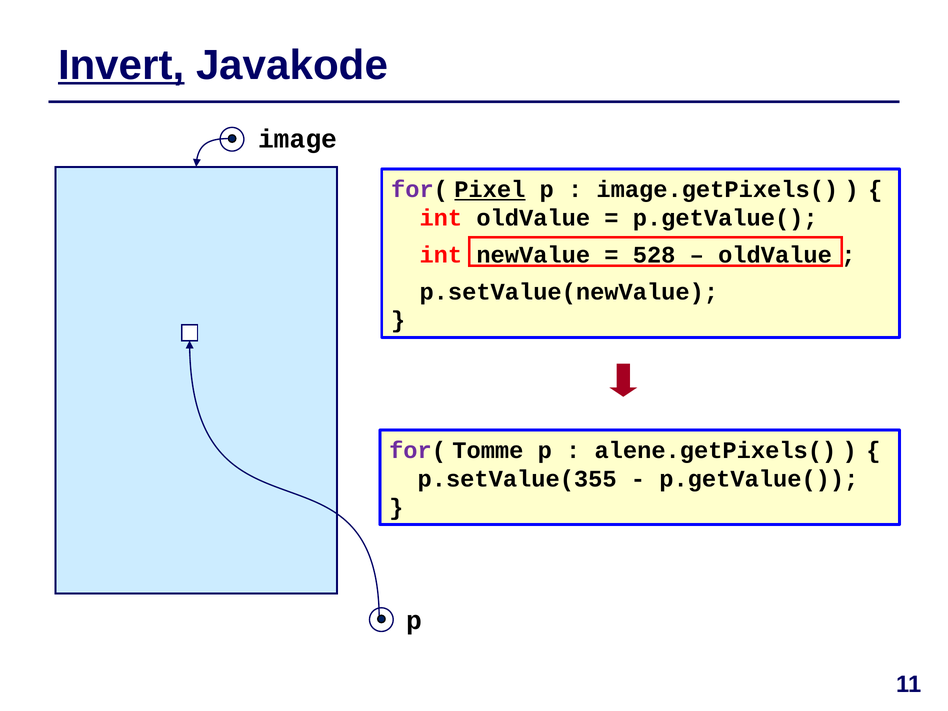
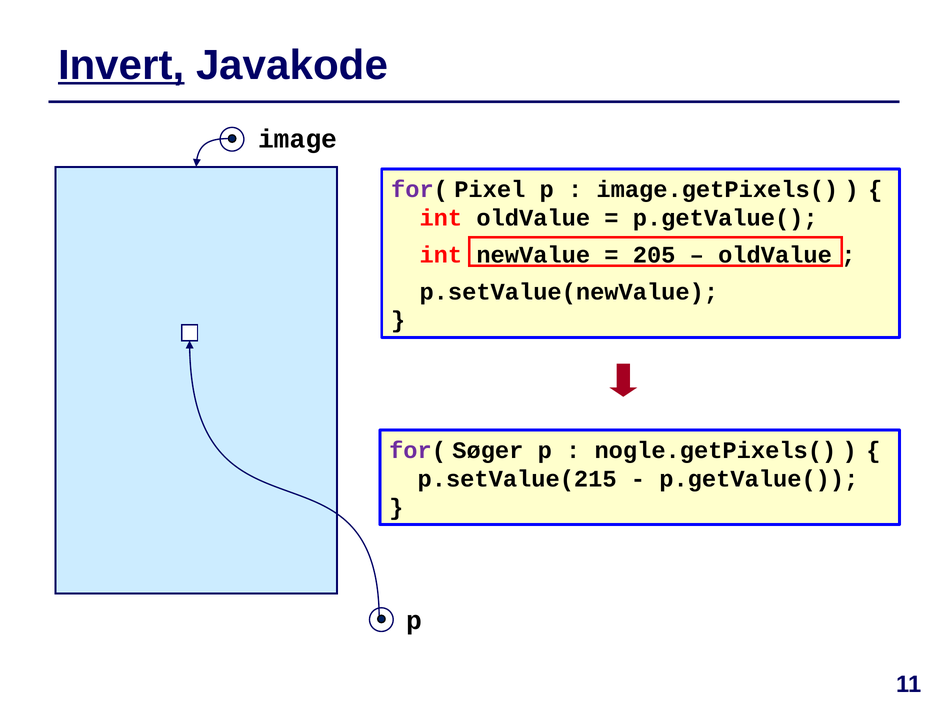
Pixel underline: present -> none (490, 189)
528: 528 -> 205 (654, 255)
Tomme: Tomme -> Søger (488, 451)
alene.getPixels(: alene.getPixels( -> nogle.getPixels( (715, 451)
p.setValue(355: p.setValue(355 -> p.setValue(215 (517, 479)
